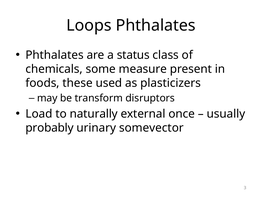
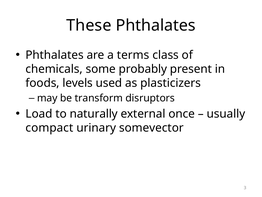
Loops: Loops -> These (89, 25)
status: status -> terms (133, 55)
measure: measure -> probably (143, 69)
these: these -> levels (78, 83)
probably: probably -> compact (49, 127)
